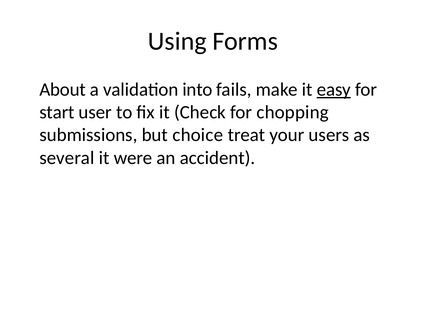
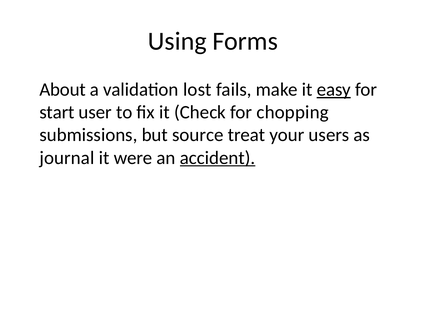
into: into -> lost (197, 89)
choice: choice -> source (198, 135)
several: several -> journal (67, 158)
accident underline: none -> present (218, 158)
